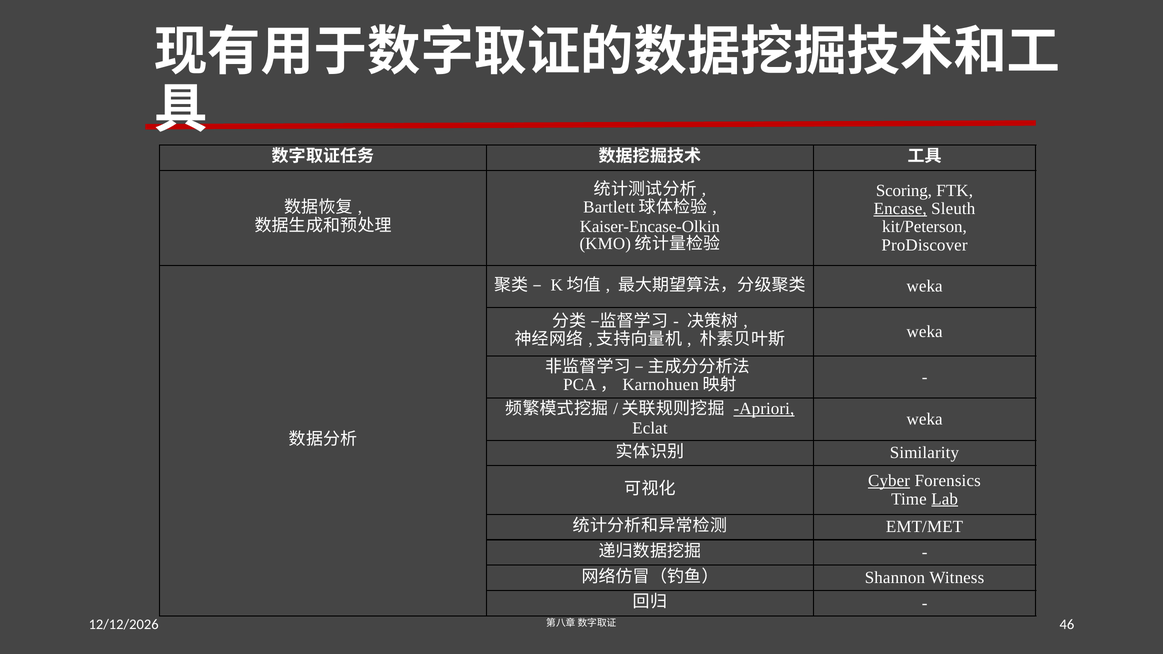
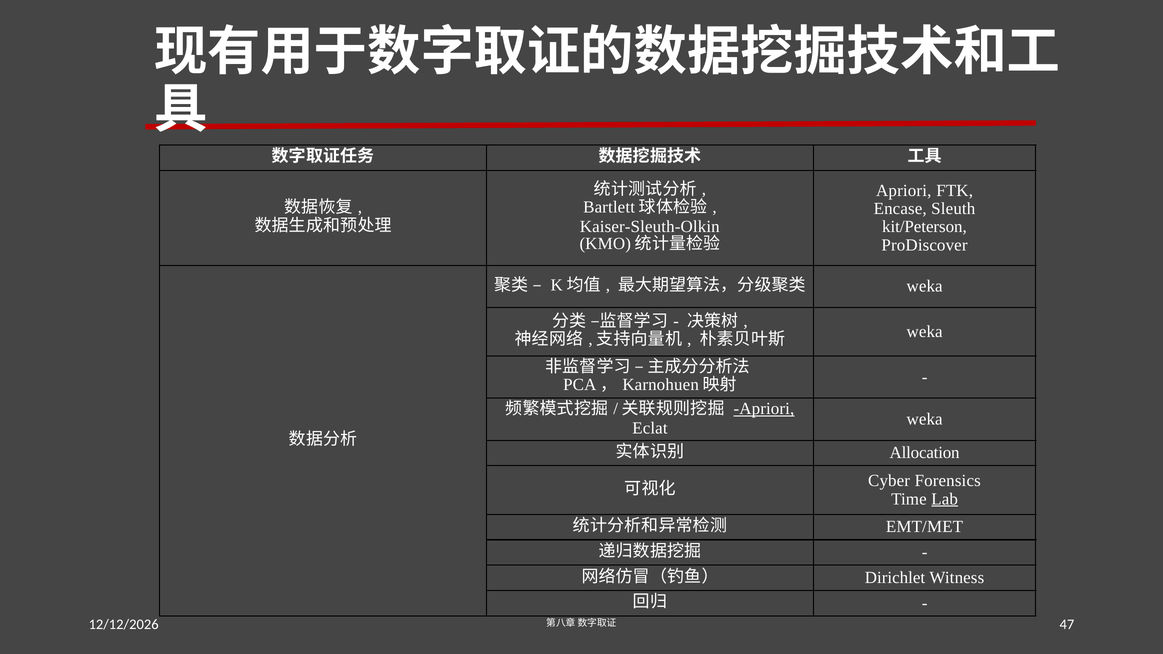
Scoring: Scoring -> Apriori (904, 191)
Encase underline: present -> none (900, 209)
Kaiser-Encase-Olkin: Kaiser-Encase-Olkin -> Kaiser-Sleuth-Olkin (650, 227)
Similarity: Similarity -> Allocation (925, 453)
Cyber underline: present -> none (889, 481)
Shannon: Shannon -> Dirichlet (895, 578)
46: 46 -> 47 (1067, 625)
